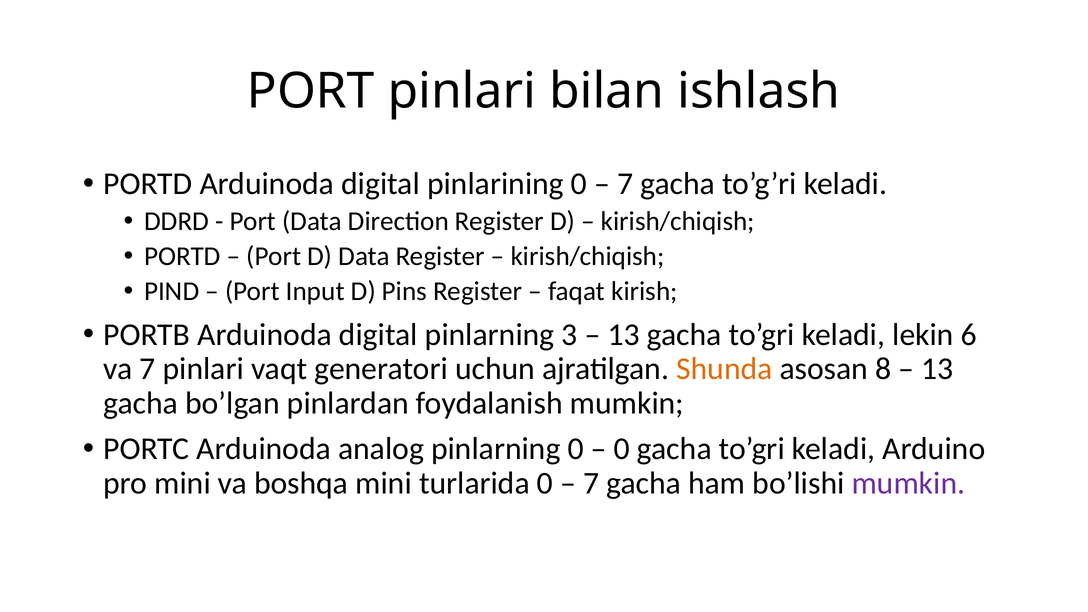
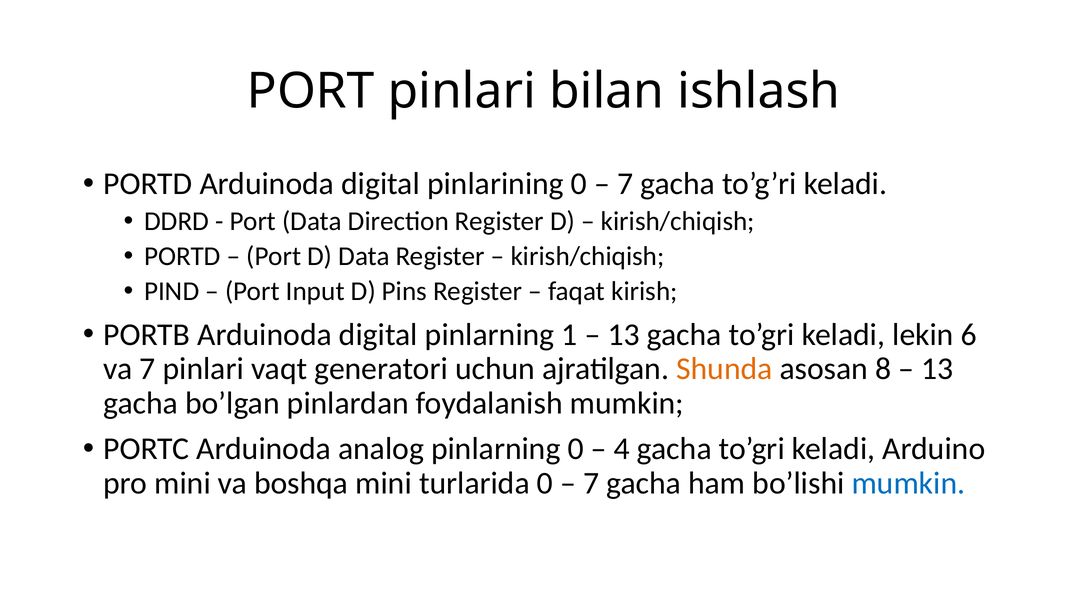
3: 3 -> 1 (570, 335)
0: 0 -> 4 (622, 449)
mumkin colour: purple -> blue (908, 483)
